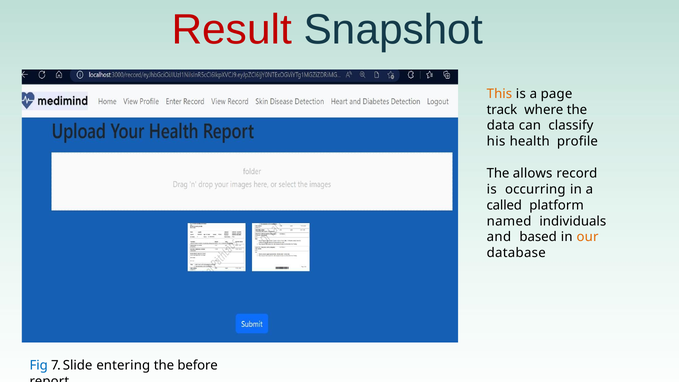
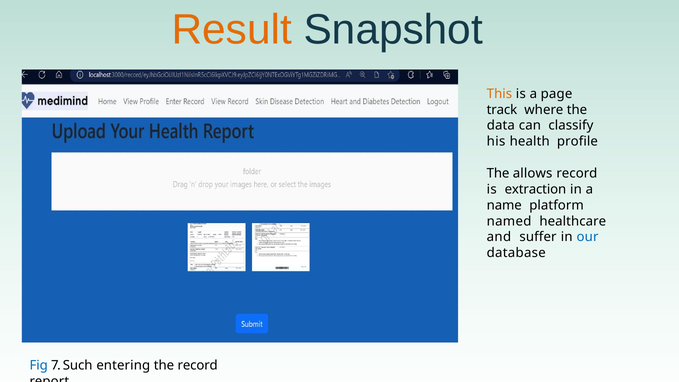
Result colour: red -> orange (232, 30)
occurring: occurring -> extraction (535, 189)
called: called -> name (504, 205)
individuals: individuals -> healthcare (573, 221)
based: based -> suffer (538, 237)
our colour: orange -> blue (588, 237)
Slide: Slide -> Such (78, 365)
the before: before -> record (198, 365)
